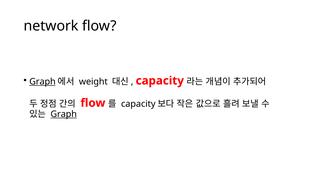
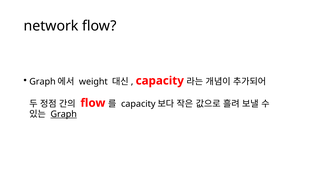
Graph underline: present -> none (42, 81)
